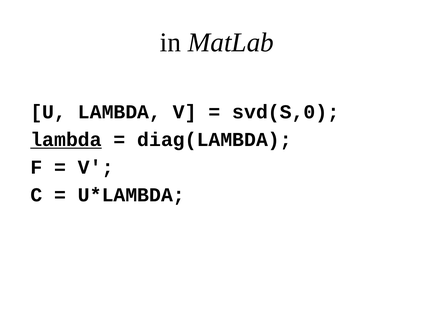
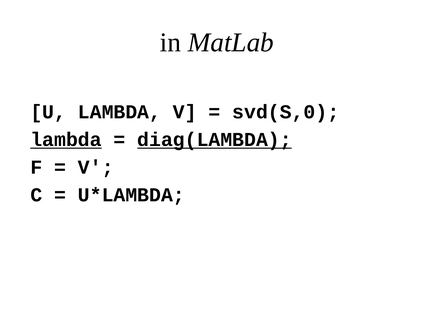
diag(LAMBDA underline: none -> present (215, 140)
